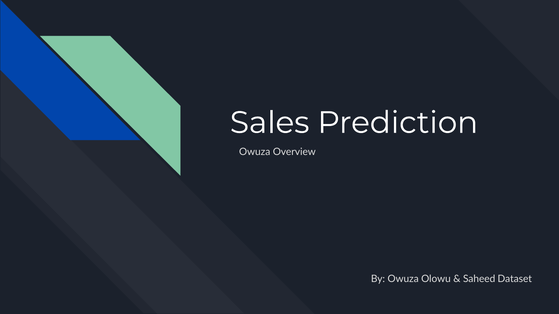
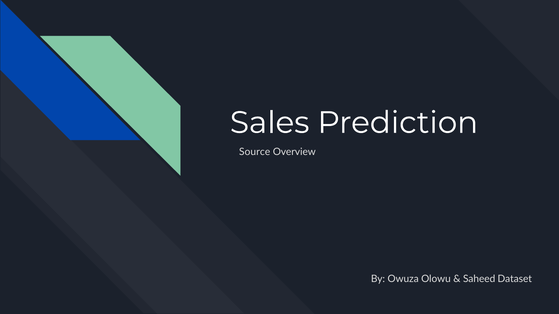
Owuza: Owuza -> Source (255, 152)
